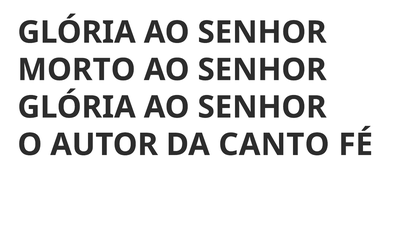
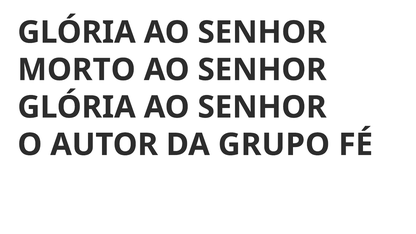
CANTO: CANTO -> GRUPO (274, 145)
